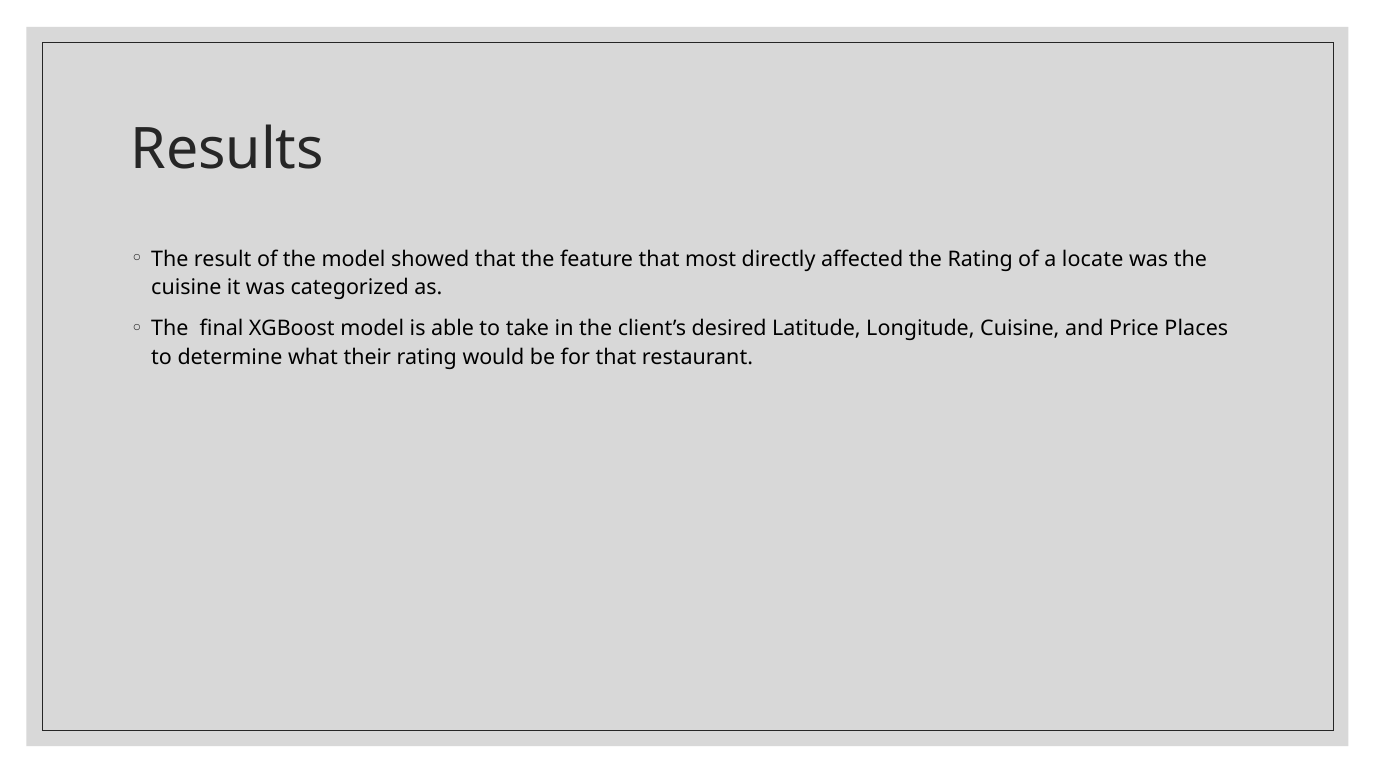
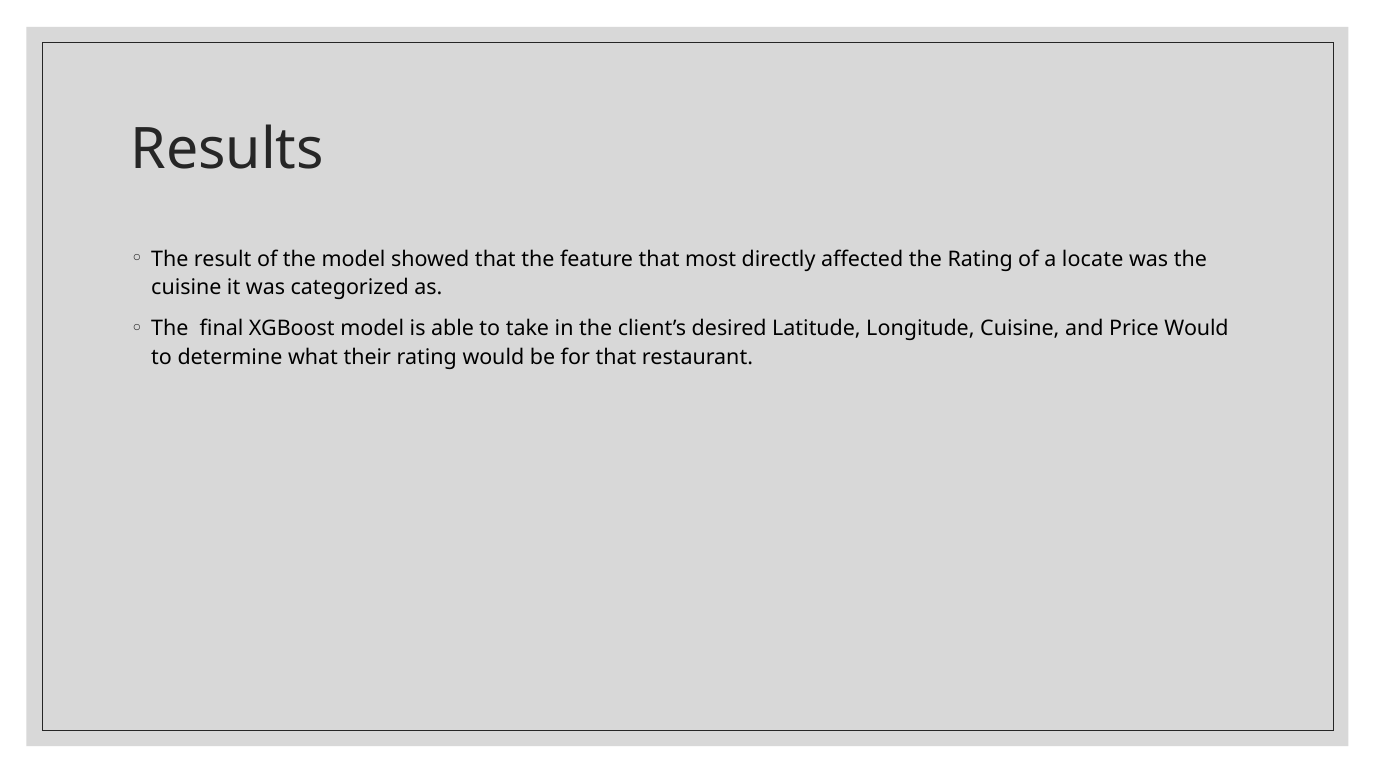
Price Places: Places -> Would (1197, 329)
